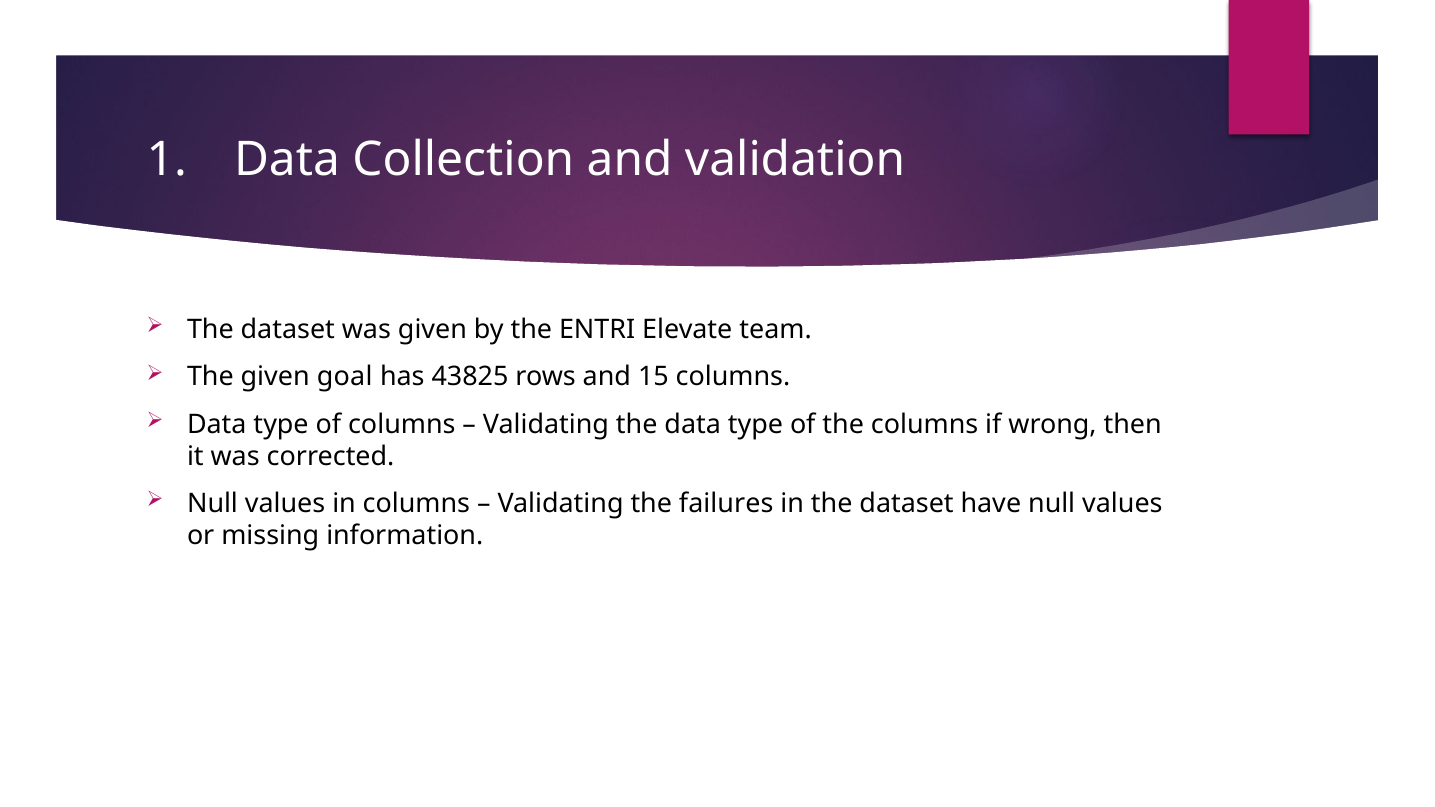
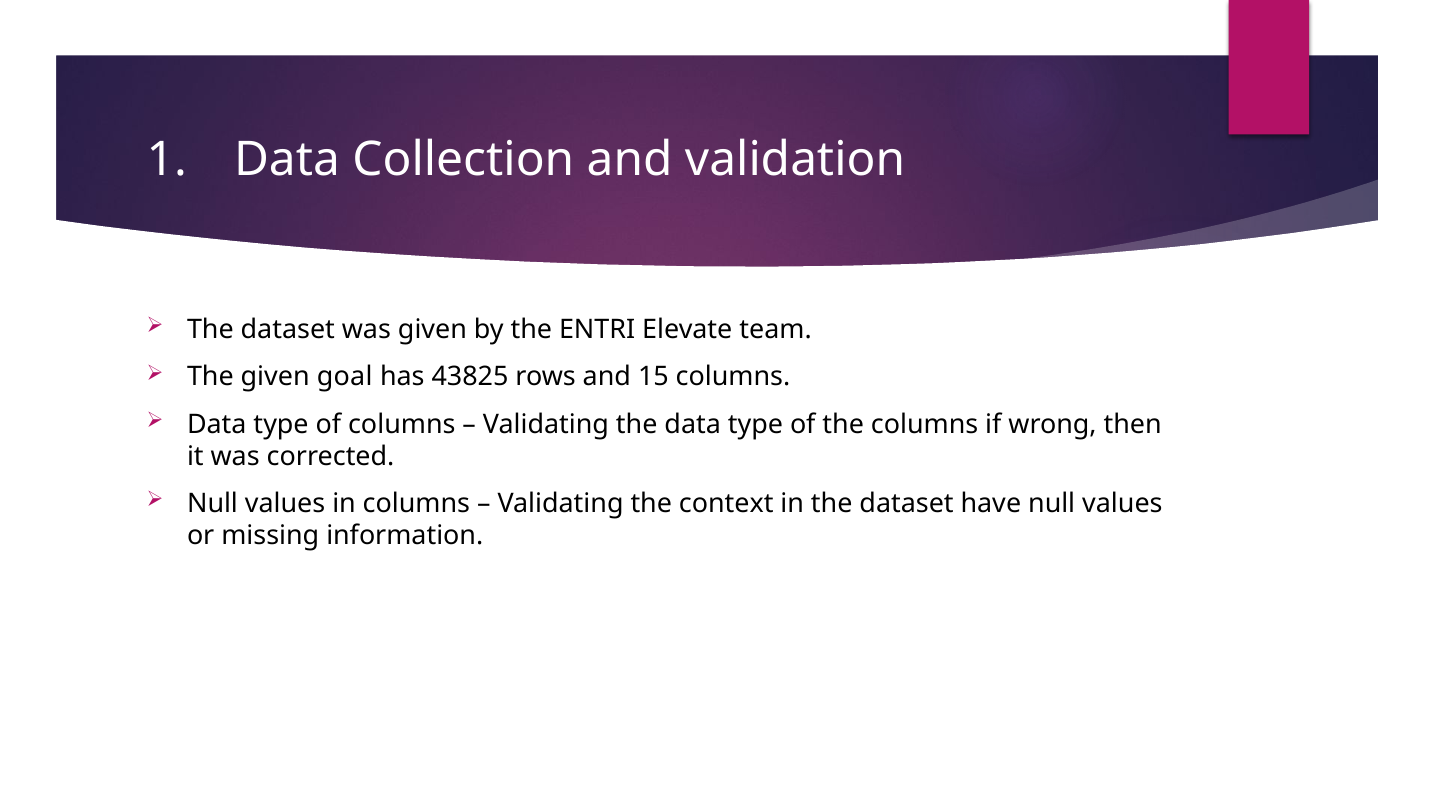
failures: failures -> context (726, 504)
